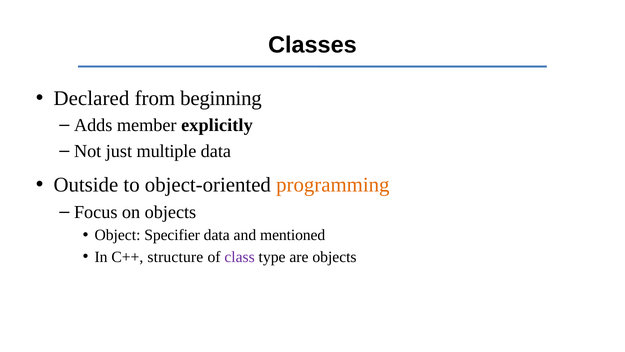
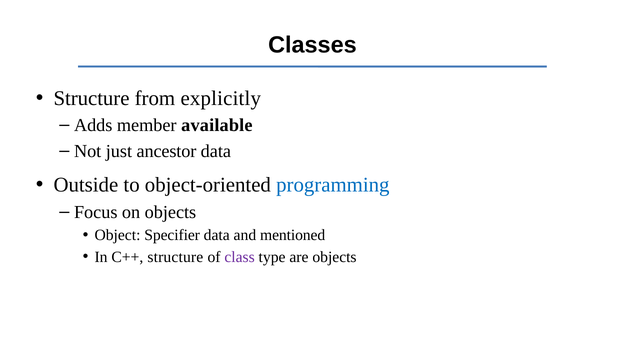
Declared: Declared -> Structure (92, 98)
beginning: beginning -> explicitly (221, 98)
explicitly: explicitly -> available (217, 125)
multiple: multiple -> ancestor (166, 151)
programming colour: orange -> blue (333, 185)
